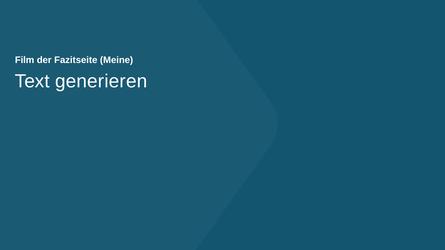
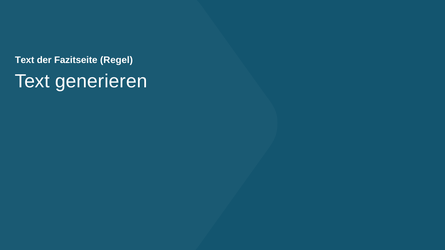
Film: Film -> Text (25, 60)
Meine: Meine -> Regel (117, 60)
